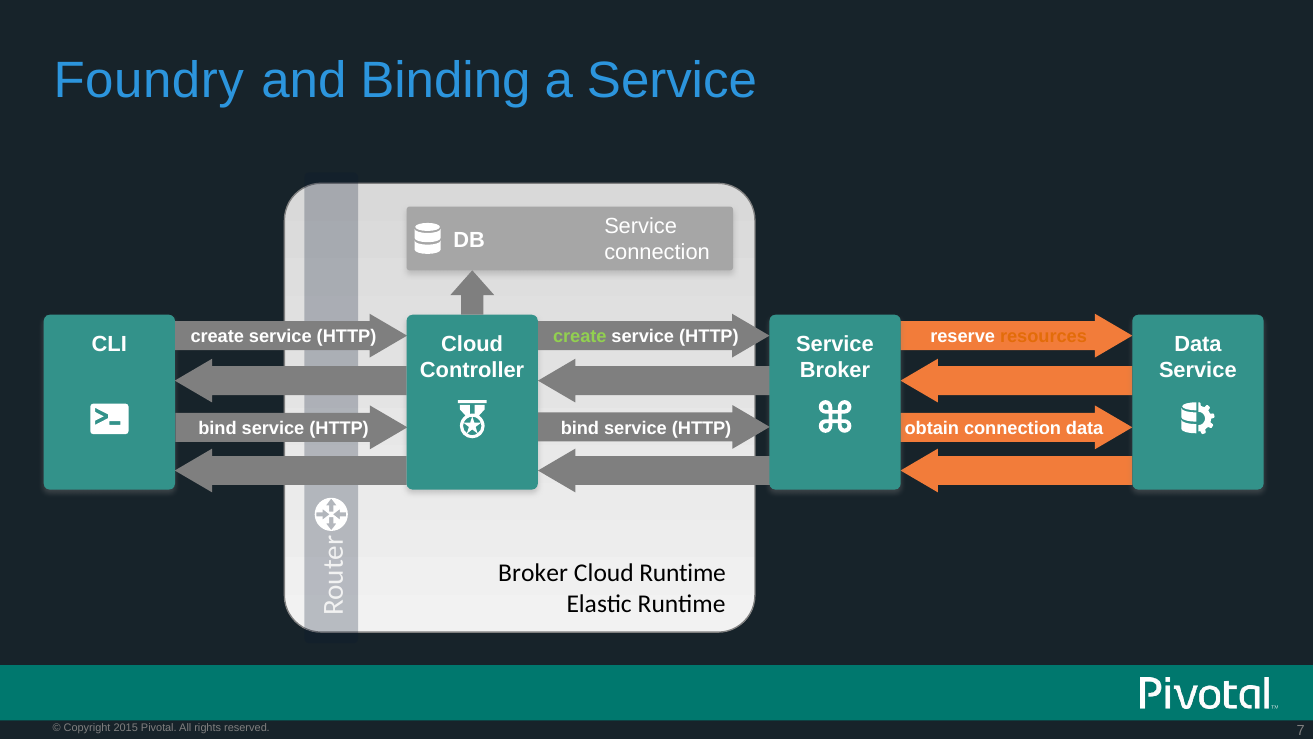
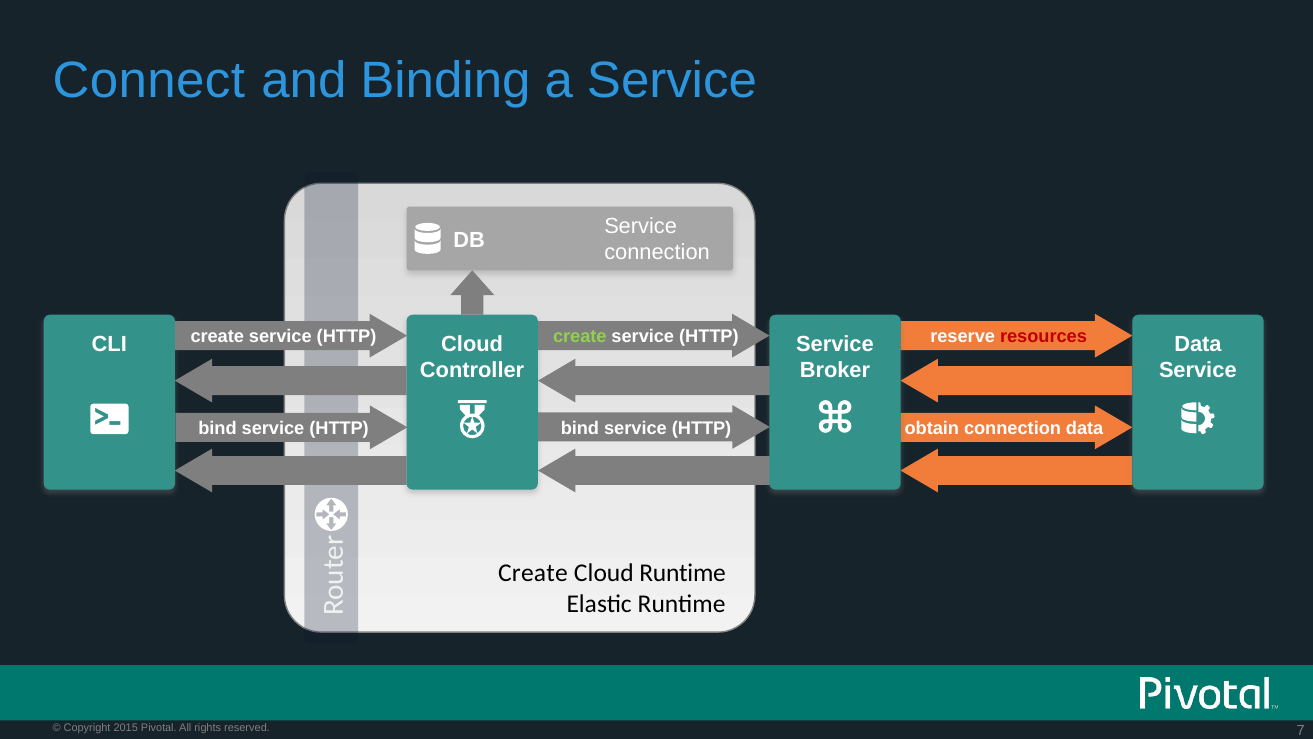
Foundry: Foundry -> Connect (149, 80)
resources colour: orange -> red (1043, 337)
Broker: Broker -> Create (533, 573)
